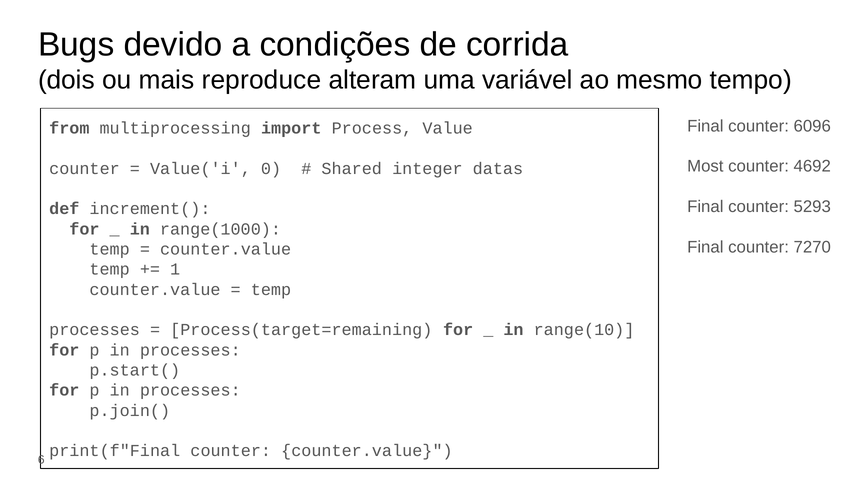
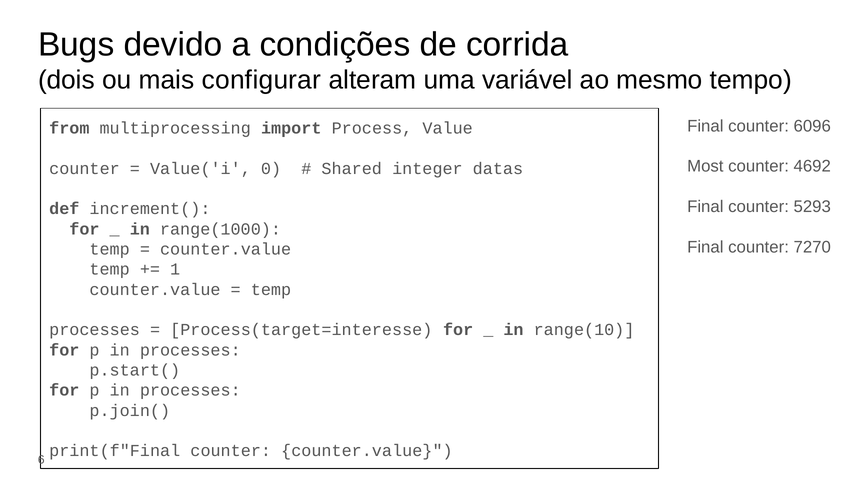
reproduce: reproduce -> configurar (261, 80)
Process(target=remaining: Process(target=remaining -> Process(target=interesse (301, 330)
